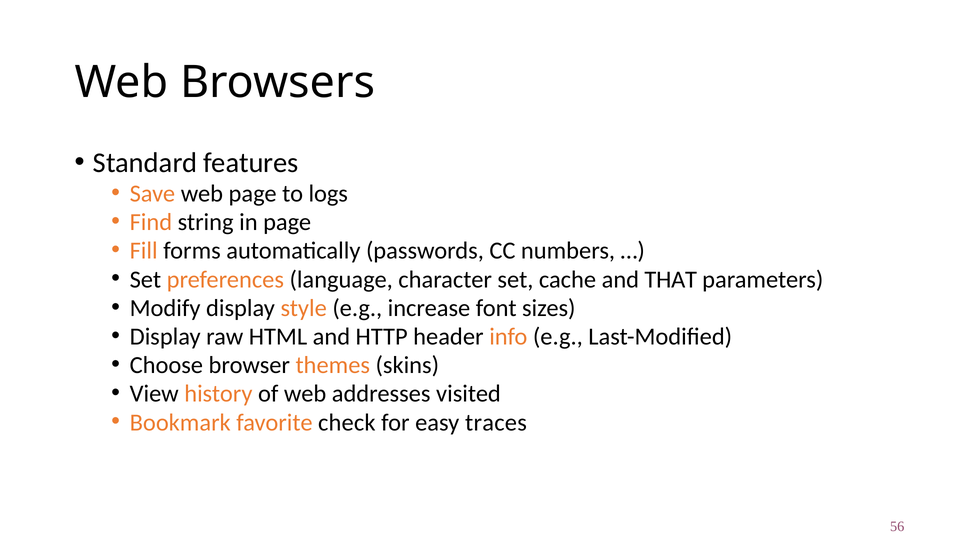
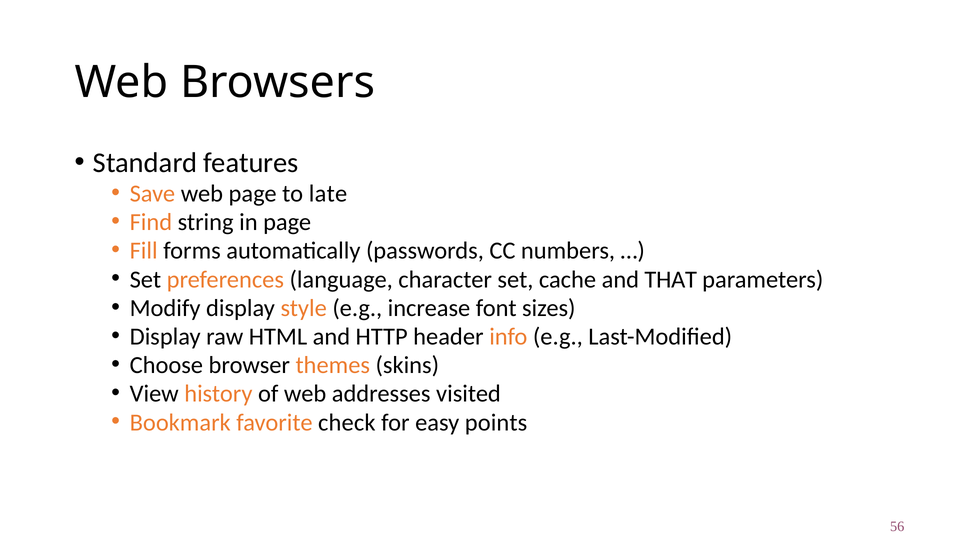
logs: logs -> late (328, 193)
traces: traces -> points (496, 422)
